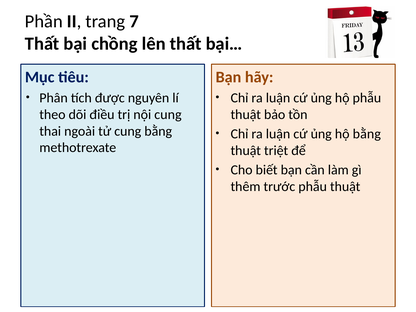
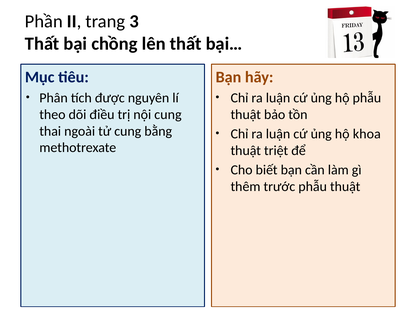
7: 7 -> 3 (134, 21)
hộ bằng: bằng -> khoa (367, 134)
